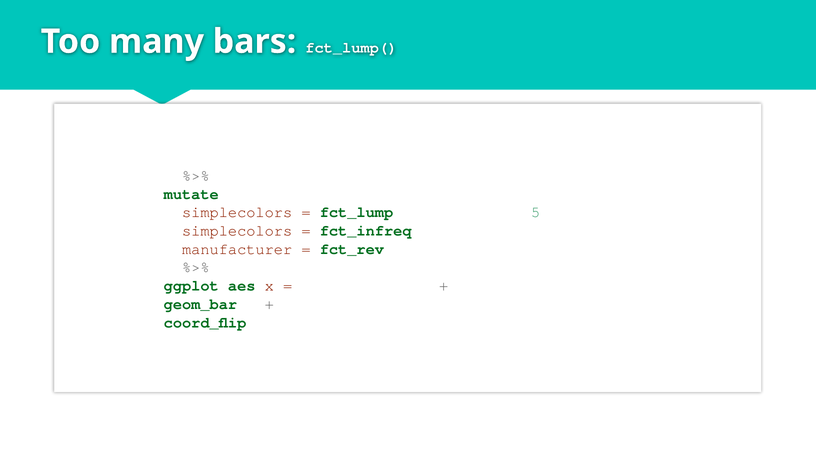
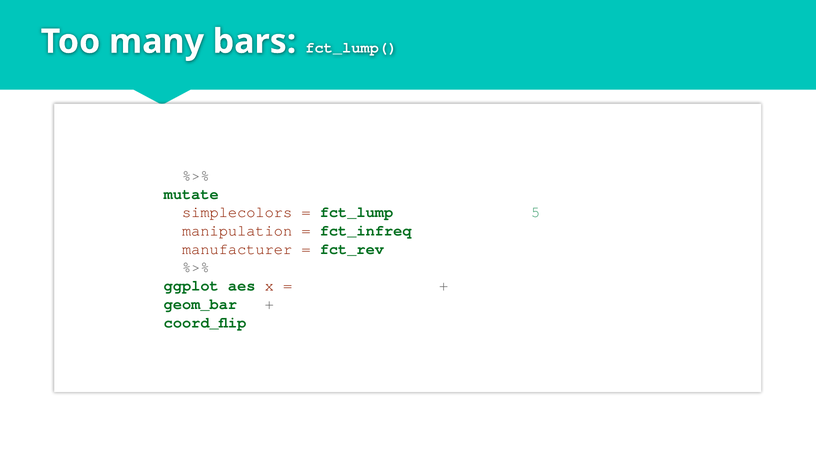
simplecolors: simplecolors -> manipulation (237, 231)
